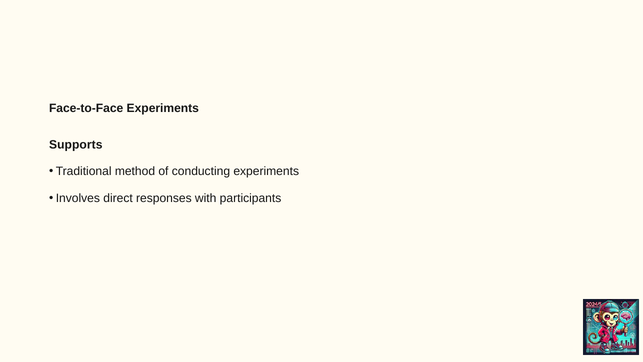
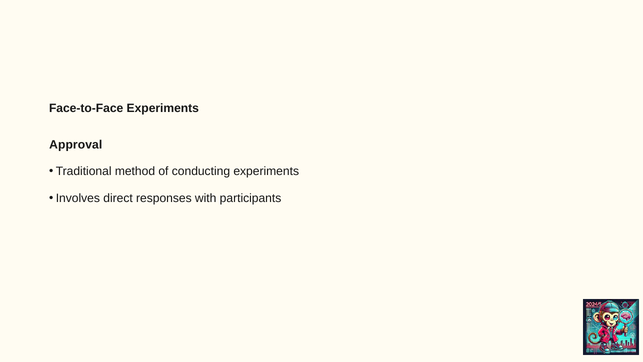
Supports: Supports -> Approval (76, 145)
